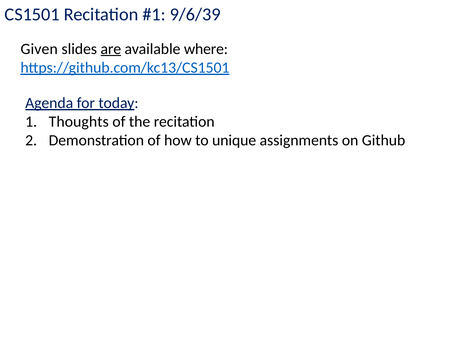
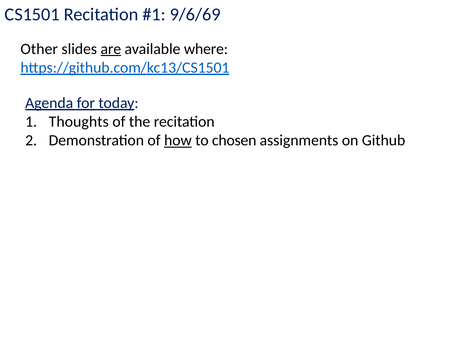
9/6/39: 9/6/39 -> 9/6/69 (195, 15)
Given: Given -> Other (39, 49)
how underline: none -> present (178, 141)
unique: unique -> chosen (234, 141)
